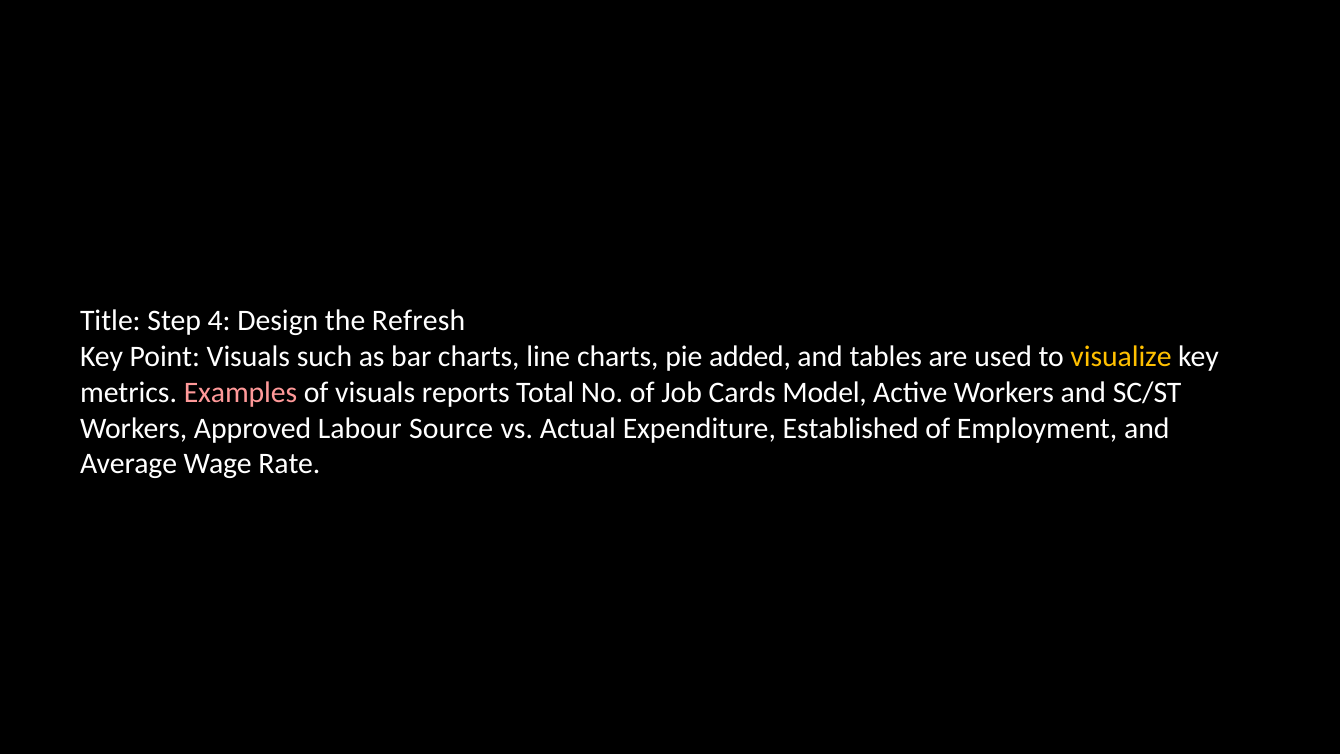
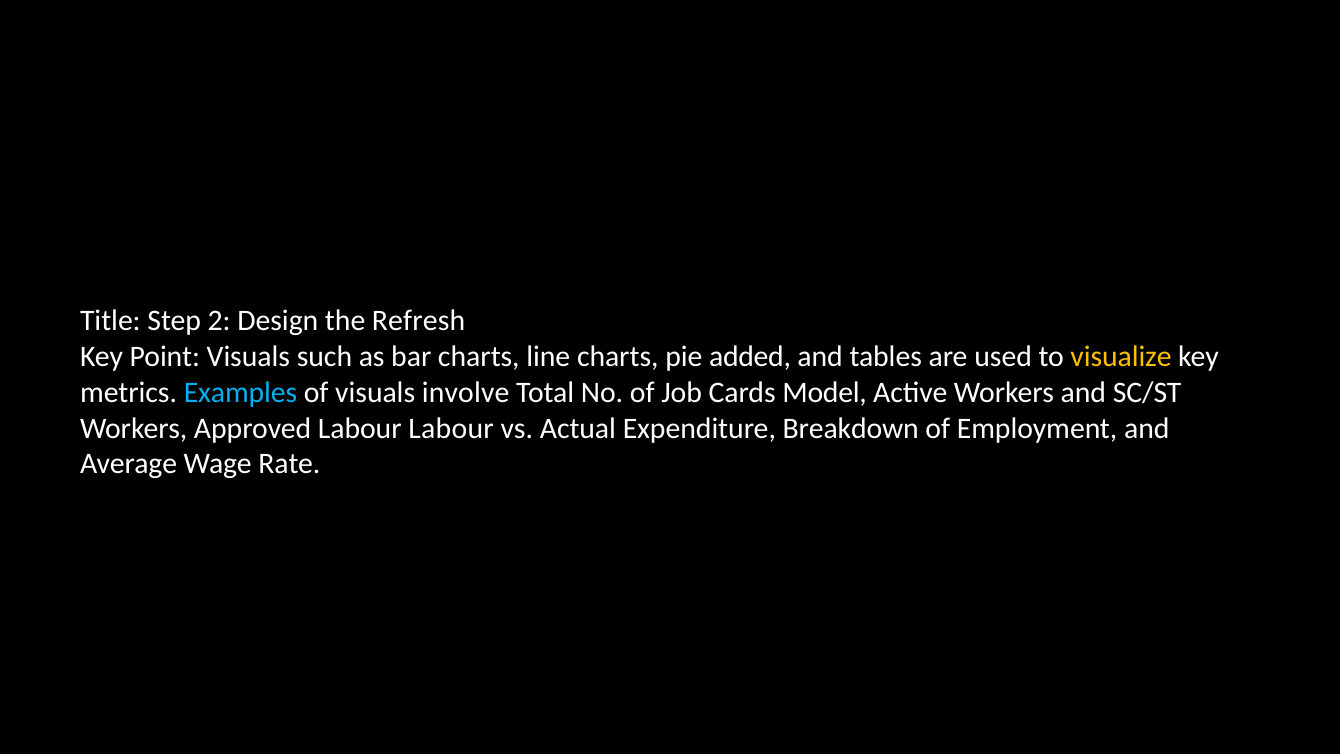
4: 4 -> 2 (219, 321)
Examples colour: pink -> light blue (241, 392)
reports: reports -> involve (466, 392)
Labour Source: Source -> Labour (451, 428)
Established: Established -> Breakdown (851, 428)
